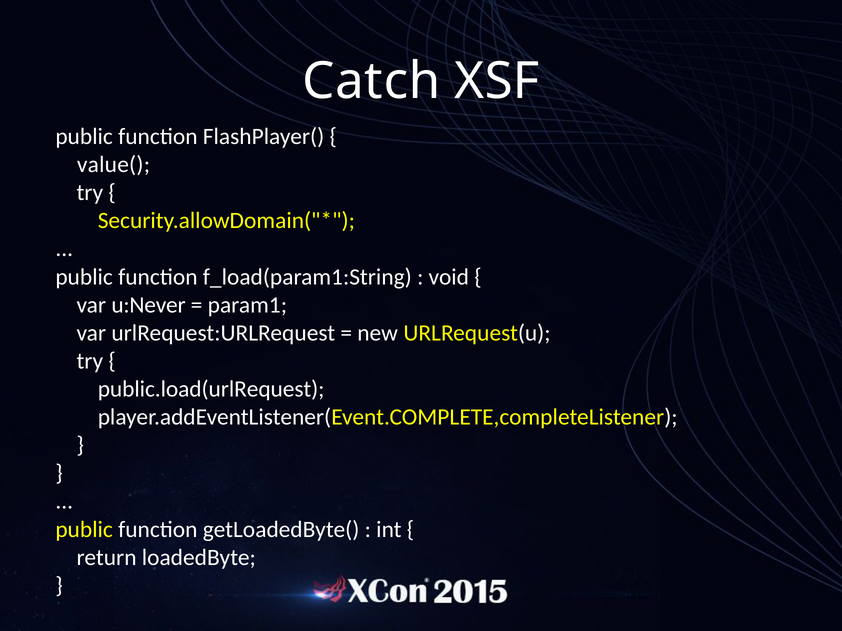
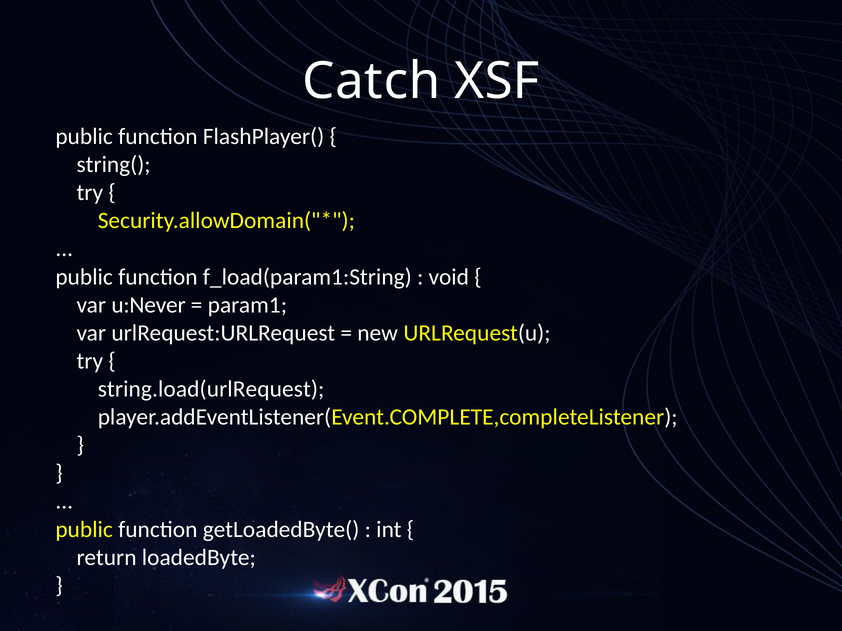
value(: value( -> string( (114, 165)
public.load(urlRequest: public.load(urlRequest -> string.load(urlRequest (211, 389)
